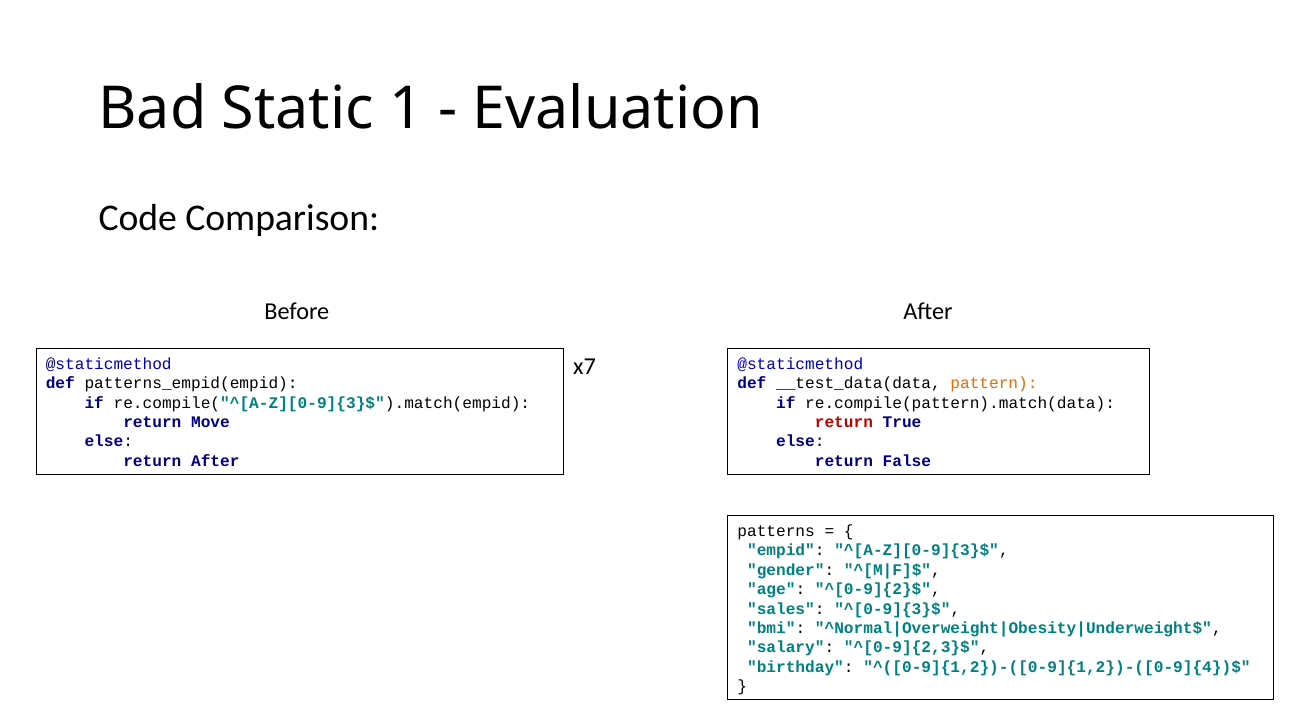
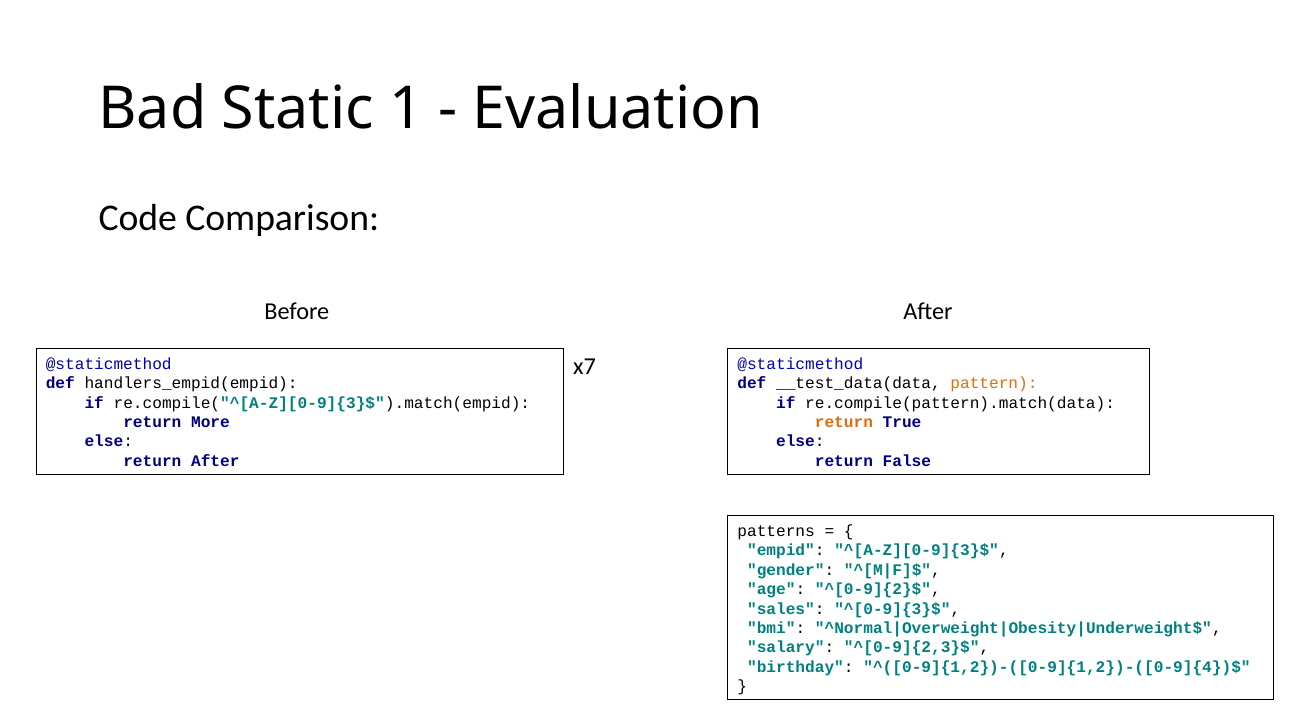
patterns_empid(empid: patterns_empid(empid -> handlers_empid(empid (191, 383)
Move: Move -> More (210, 422)
return colour: red -> orange (844, 422)
